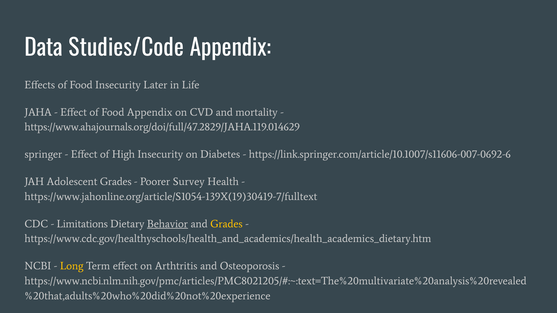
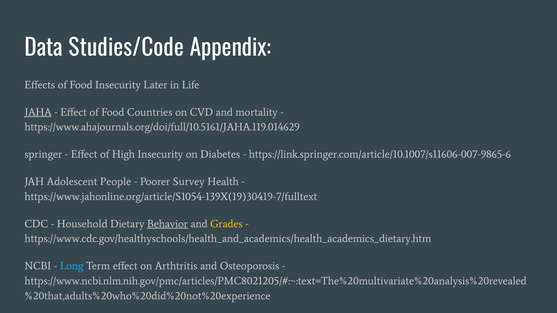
JAHA underline: none -> present (38, 112)
Food Appendix: Appendix -> Countries (150, 112)
https://www.ahajournals.org/doi/full/47.2829/JAHA.119.014629: https://www.ahajournals.org/doi/full/47.2829/JAHA.119.014629 -> https://www.ahajournals.org/doi/full/10.5161/JAHA.119.014629 (162, 127)
https://link.springer.com/article/10.1007/s11606-007-0692-6: https://link.springer.com/article/10.1007/s11606-007-0692-6 -> https://link.springer.com/article/10.1007/s11606-007-9865-6 (380, 154)
Adolescent Grades: Grades -> People (116, 182)
Limitations: Limitations -> Household (82, 224)
Long colour: yellow -> light blue (72, 266)
